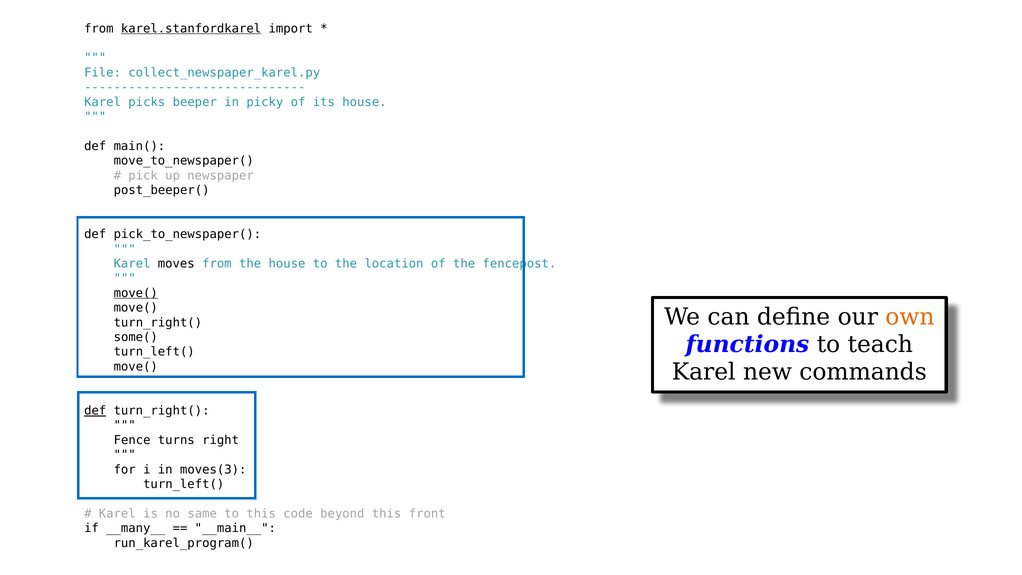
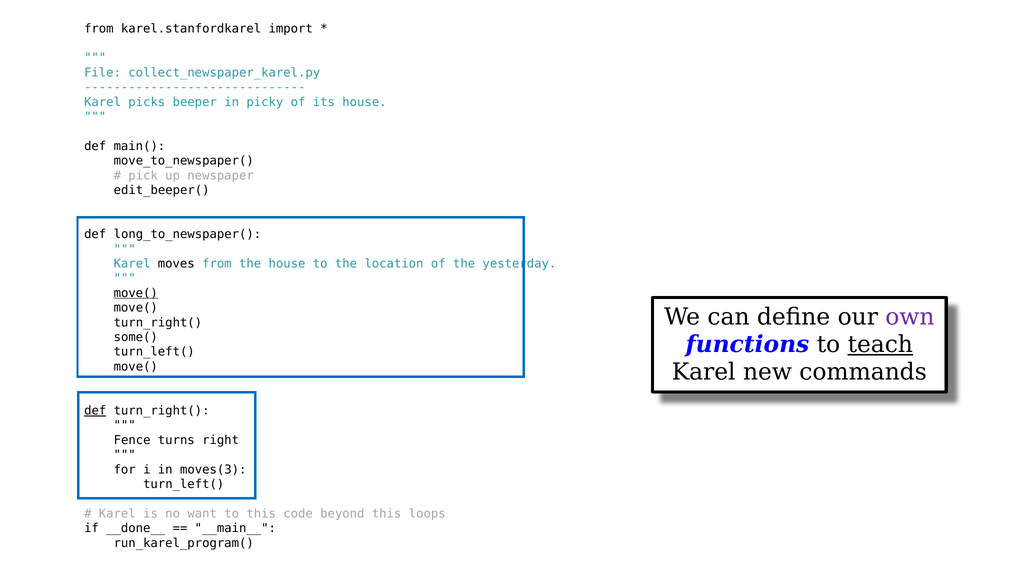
karel.stanfordkarel underline: present -> none (191, 28)
post_beeper(: post_beeper( -> edit_beeper( (162, 190)
pick_to_newspaper(: pick_to_newspaper( -> long_to_newspaper( (187, 234)
fencepost: fencepost -> yesterday (519, 264)
own colour: orange -> purple (910, 317)
teach underline: none -> present (880, 345)
same: same -> want (202, 513)
front: front -> loops (427, 513)
__many__: __many__ -> __done__ (136, 528)
